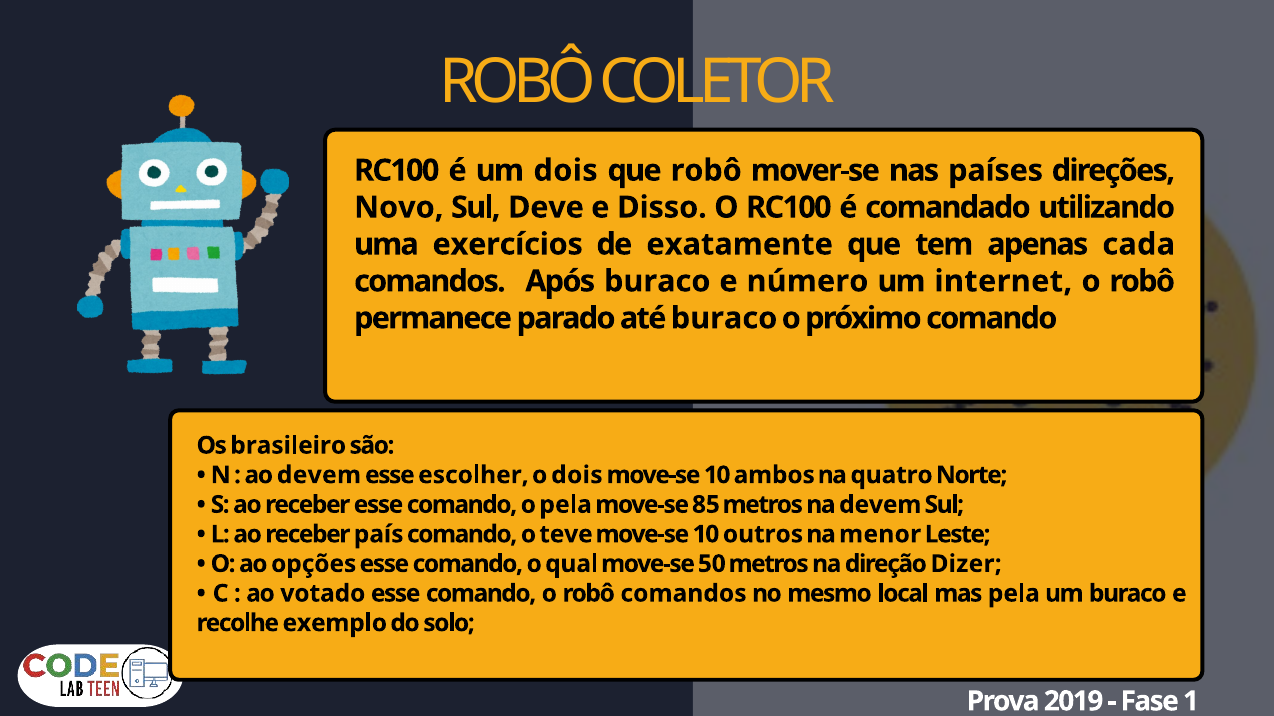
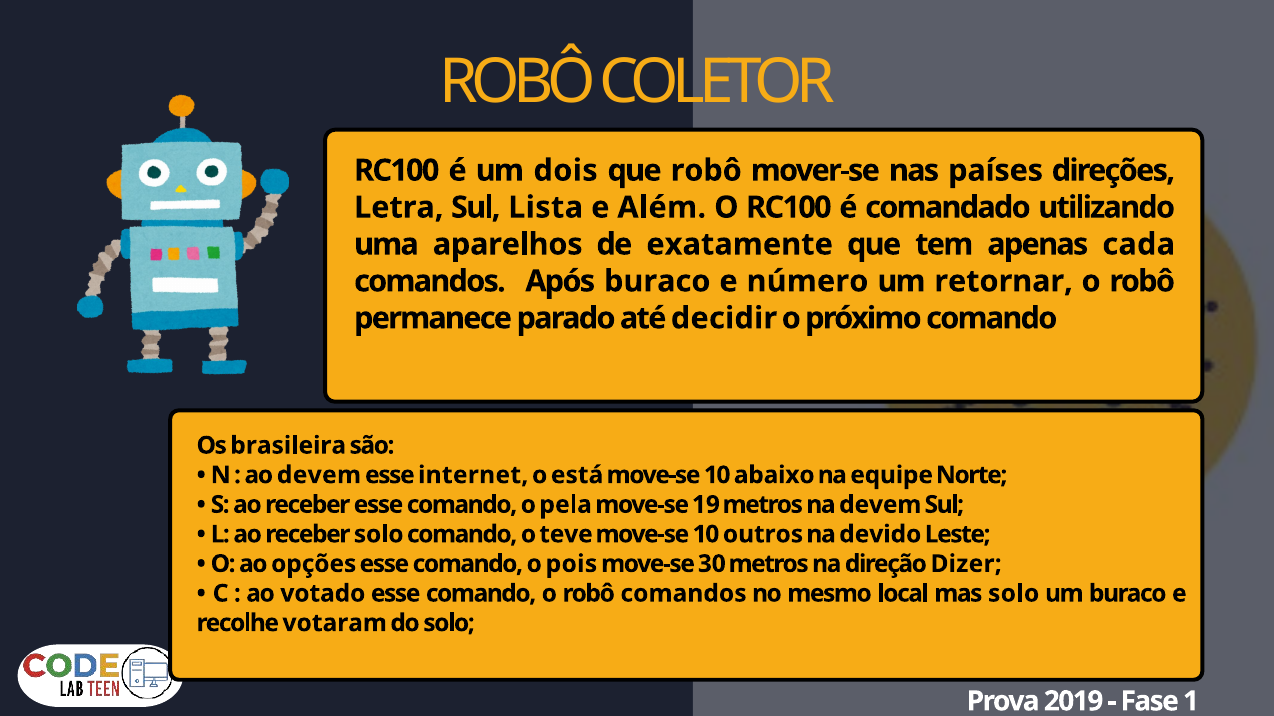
Novo: Novo -> Letra (399, 208)
Deve: Deve -> Lista (546, 208)
Disso: Disso -> Além (662, 208)
exercícios: exercícios -> aparelhos (508, 245)
internet: internet -> retornar (1004, 282)
até buraco: buraco -> decidir (724, 319)
brasileiro: brasileiro -> brasileira (288, 446)
escolher: escolher -> internet (473, 475)
o dois: dois -> está (577, 475)
ambos: ambos -> abaixo (774, 475)
quatro: quatro -> equipe (892, 475)
85: 85 -> 19 (706, 505)
receber país: país -> solo (379, 535)
menor: menor -> devido (880, 535)
qual: qual -> pois (571, 564)
50: 50 -> 30 (712, 564)
mas pela: pela -> solo (1014, 594)
exemplo: exemplo -> votaram (335, 624)
